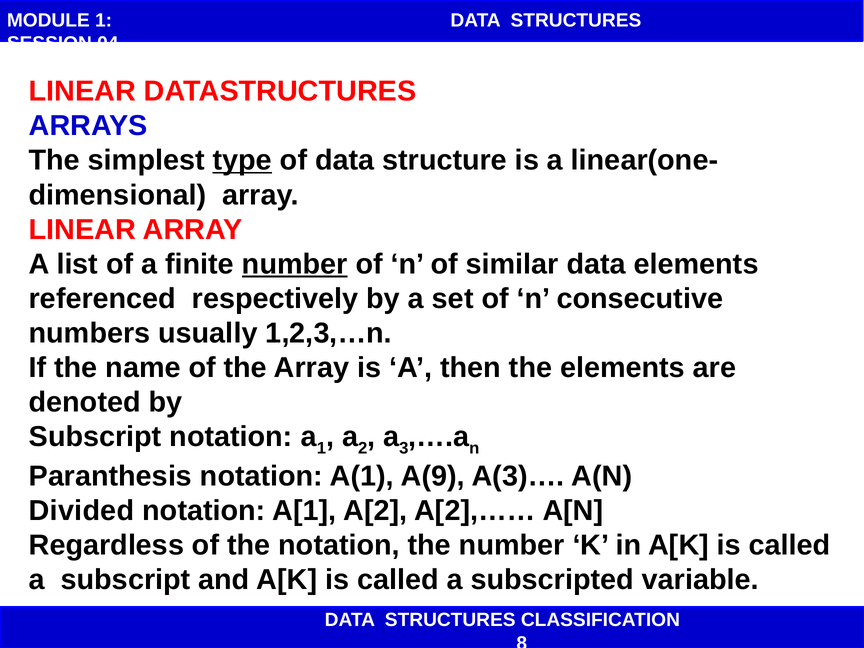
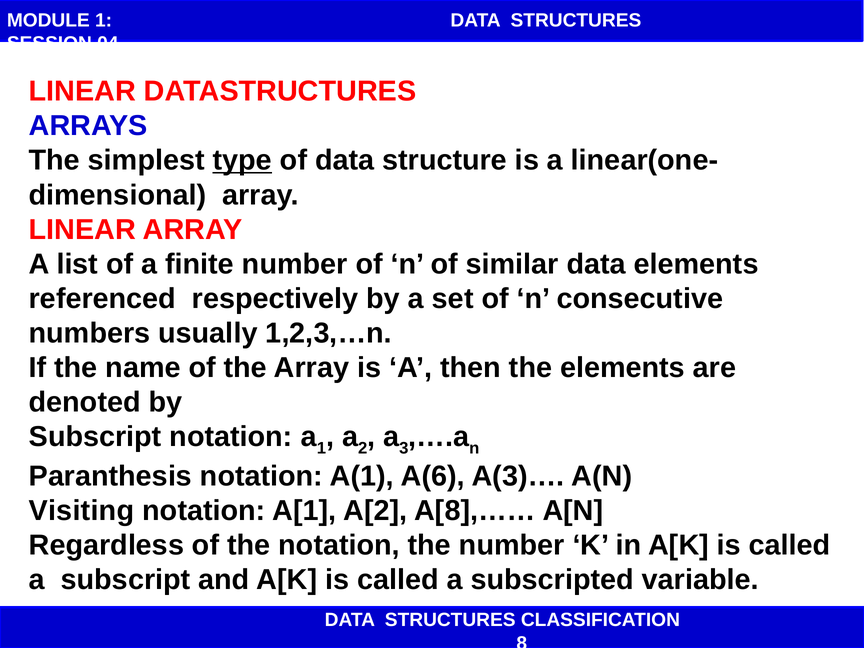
number underline: present -> none (295, 264)
A(9: A(9 -> A(6 (433, 476)
Divided: Divided -> Visiting (82, 511)
A[2],……: A[2],…… -> A[8],…… (475, 511)
